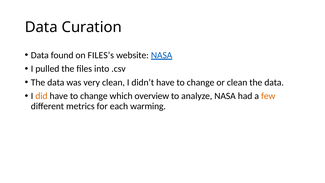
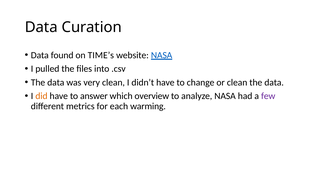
FILES’s: FILES’s -> TIME’s (101, 55)
change: change -> answer (94, 96)
few colour: orange -> purple (268, 96)
